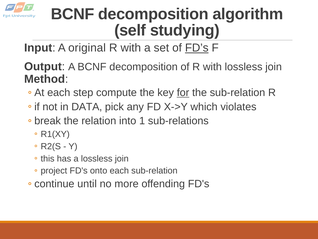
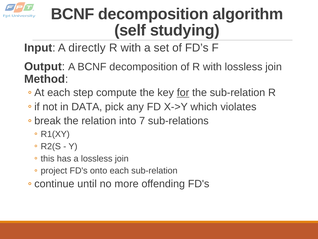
original: original -> directly (87, 48)
FD’s underline: present -> none (197, 48)
1: 1 -> 7 (142, 121)
